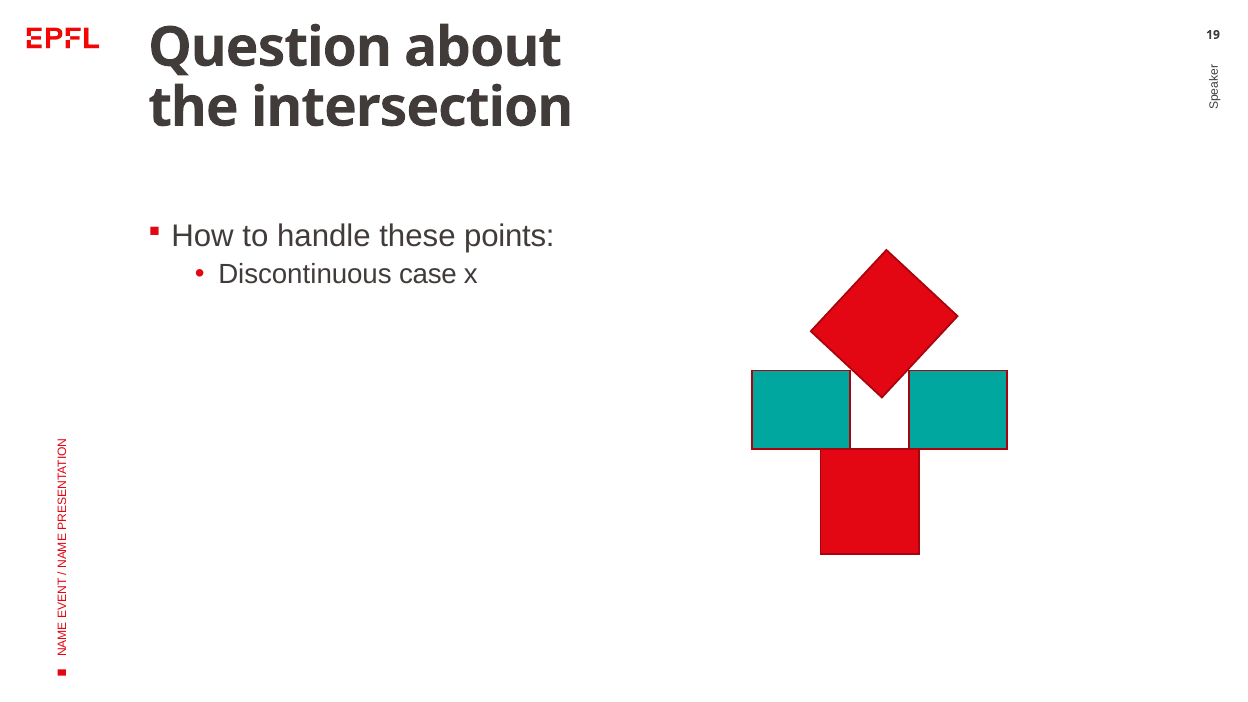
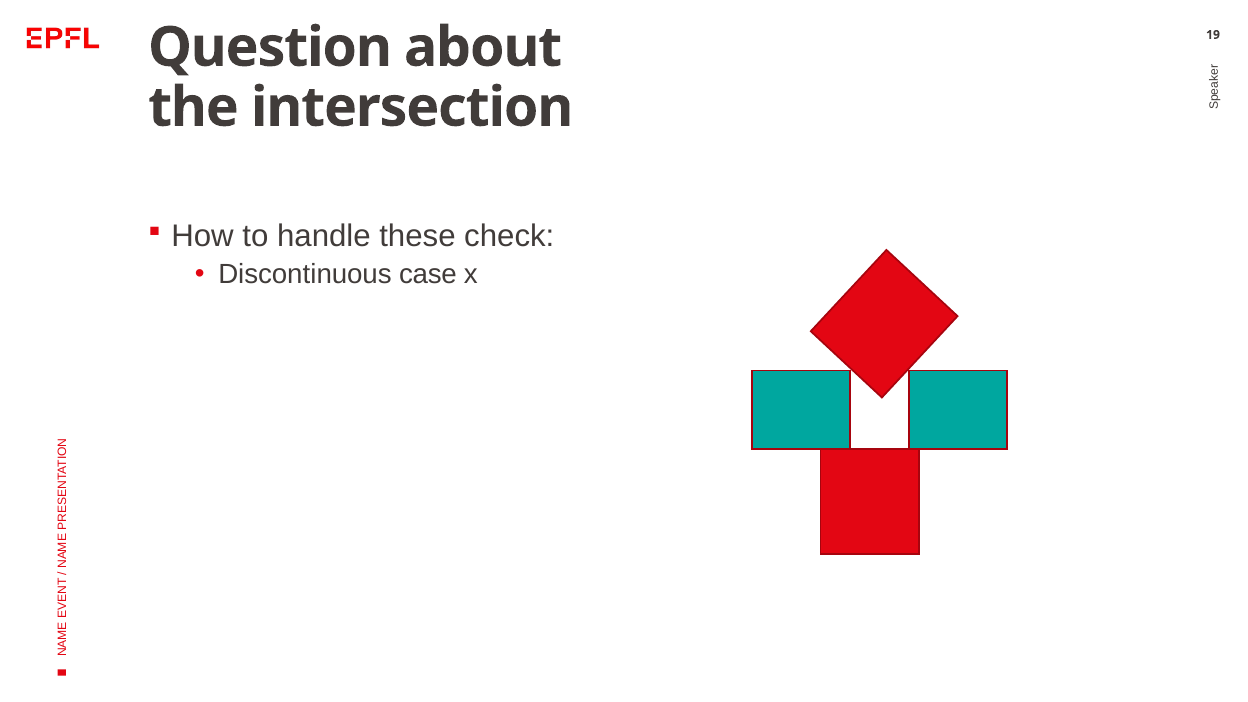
points: points -> check (509, 236)
